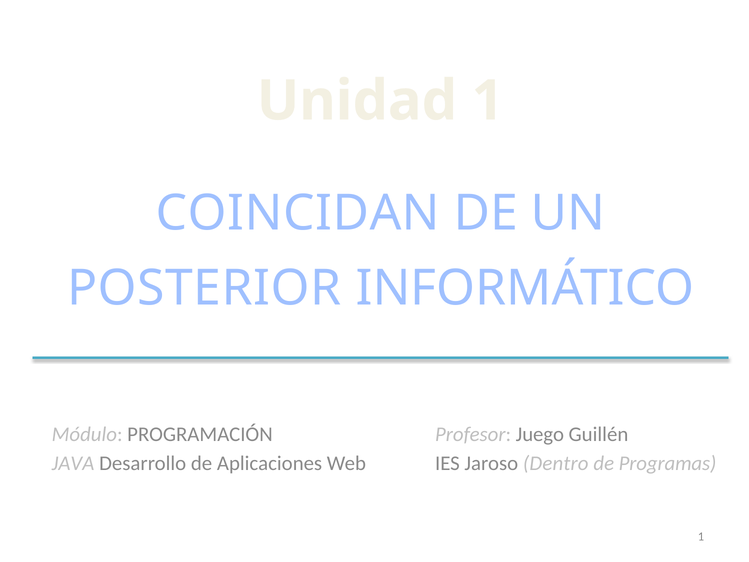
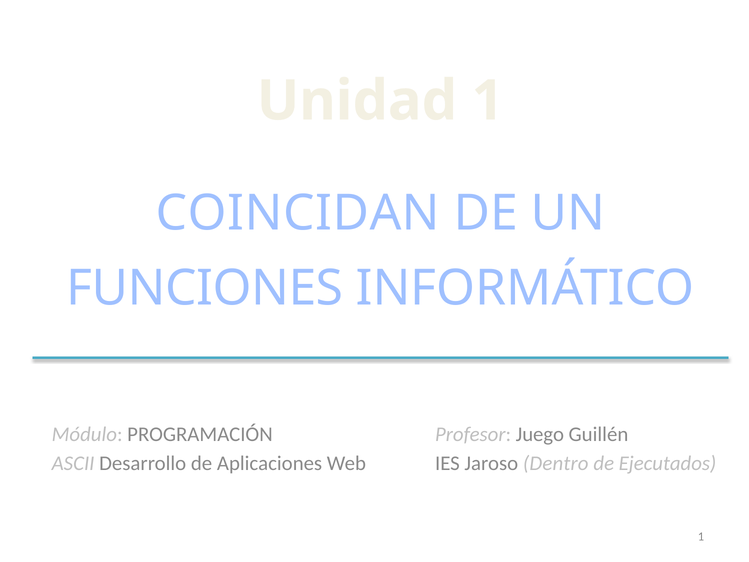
POSTERIOR: POSTERIOR -> FUNCIONES (205, 288)
JAVA: JAVA -> ASCII (73, 463)
Programas: Programas -> Ejecutados (668, 463)
